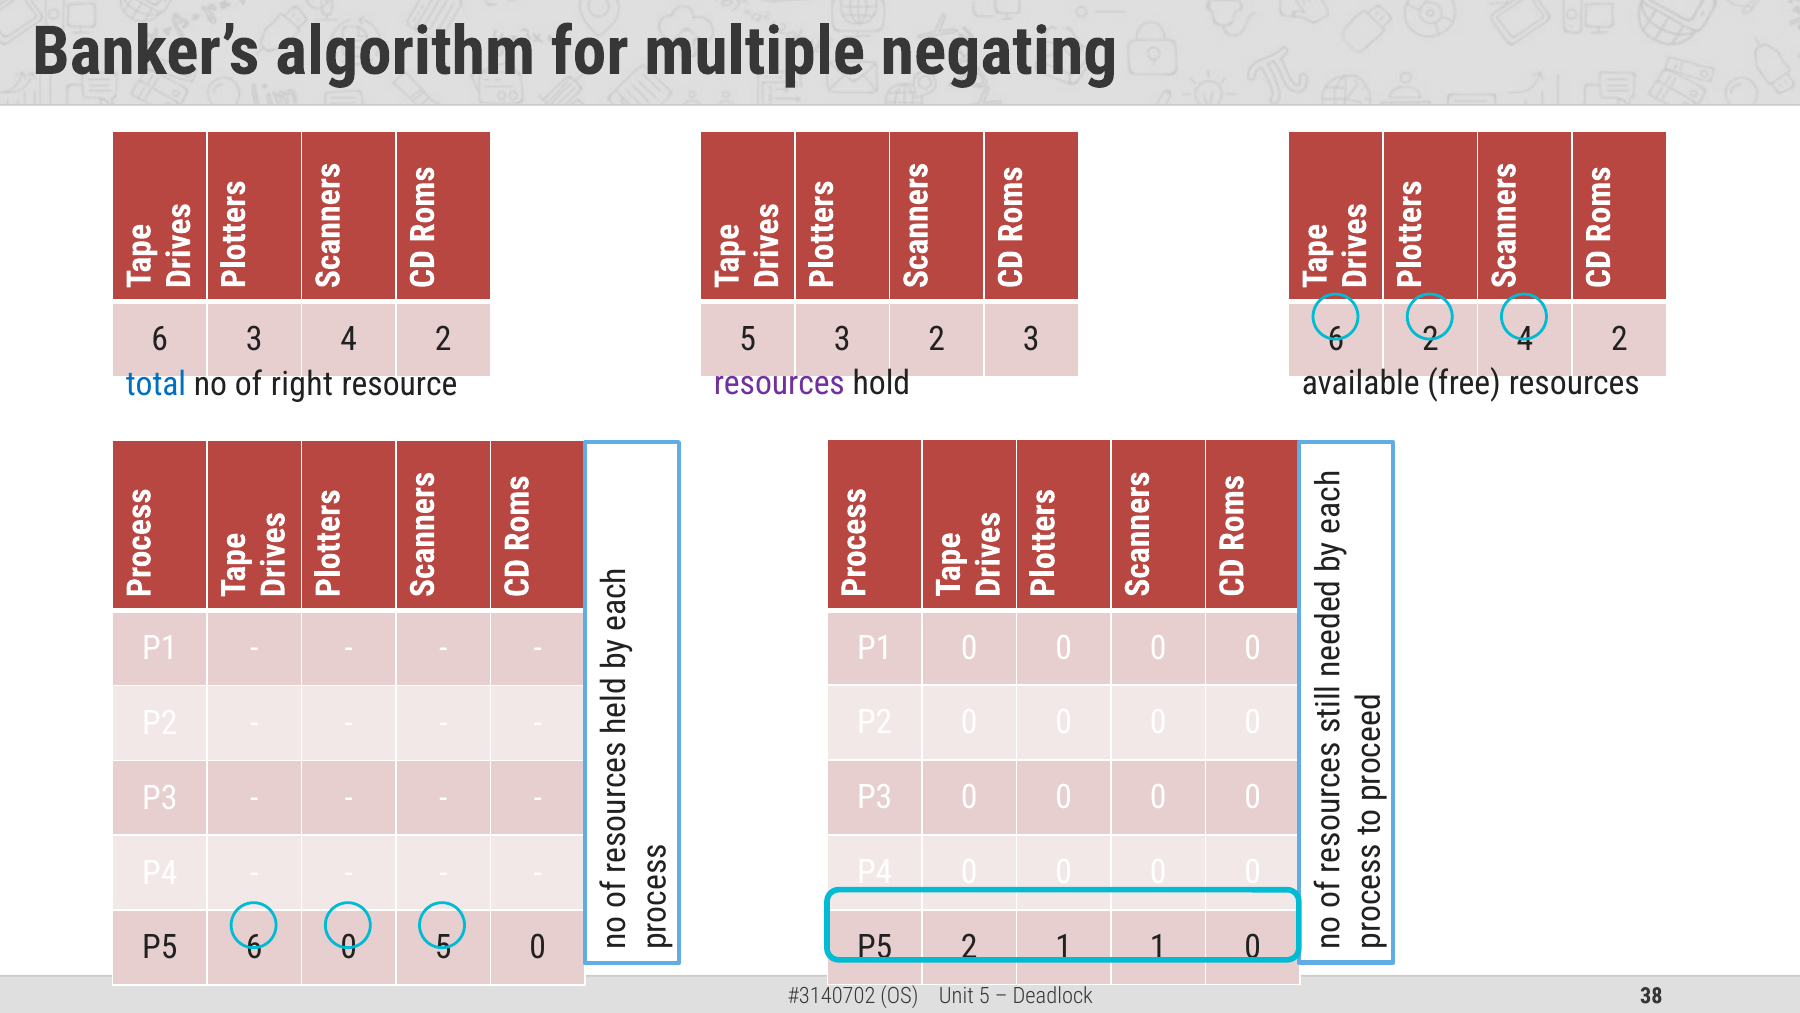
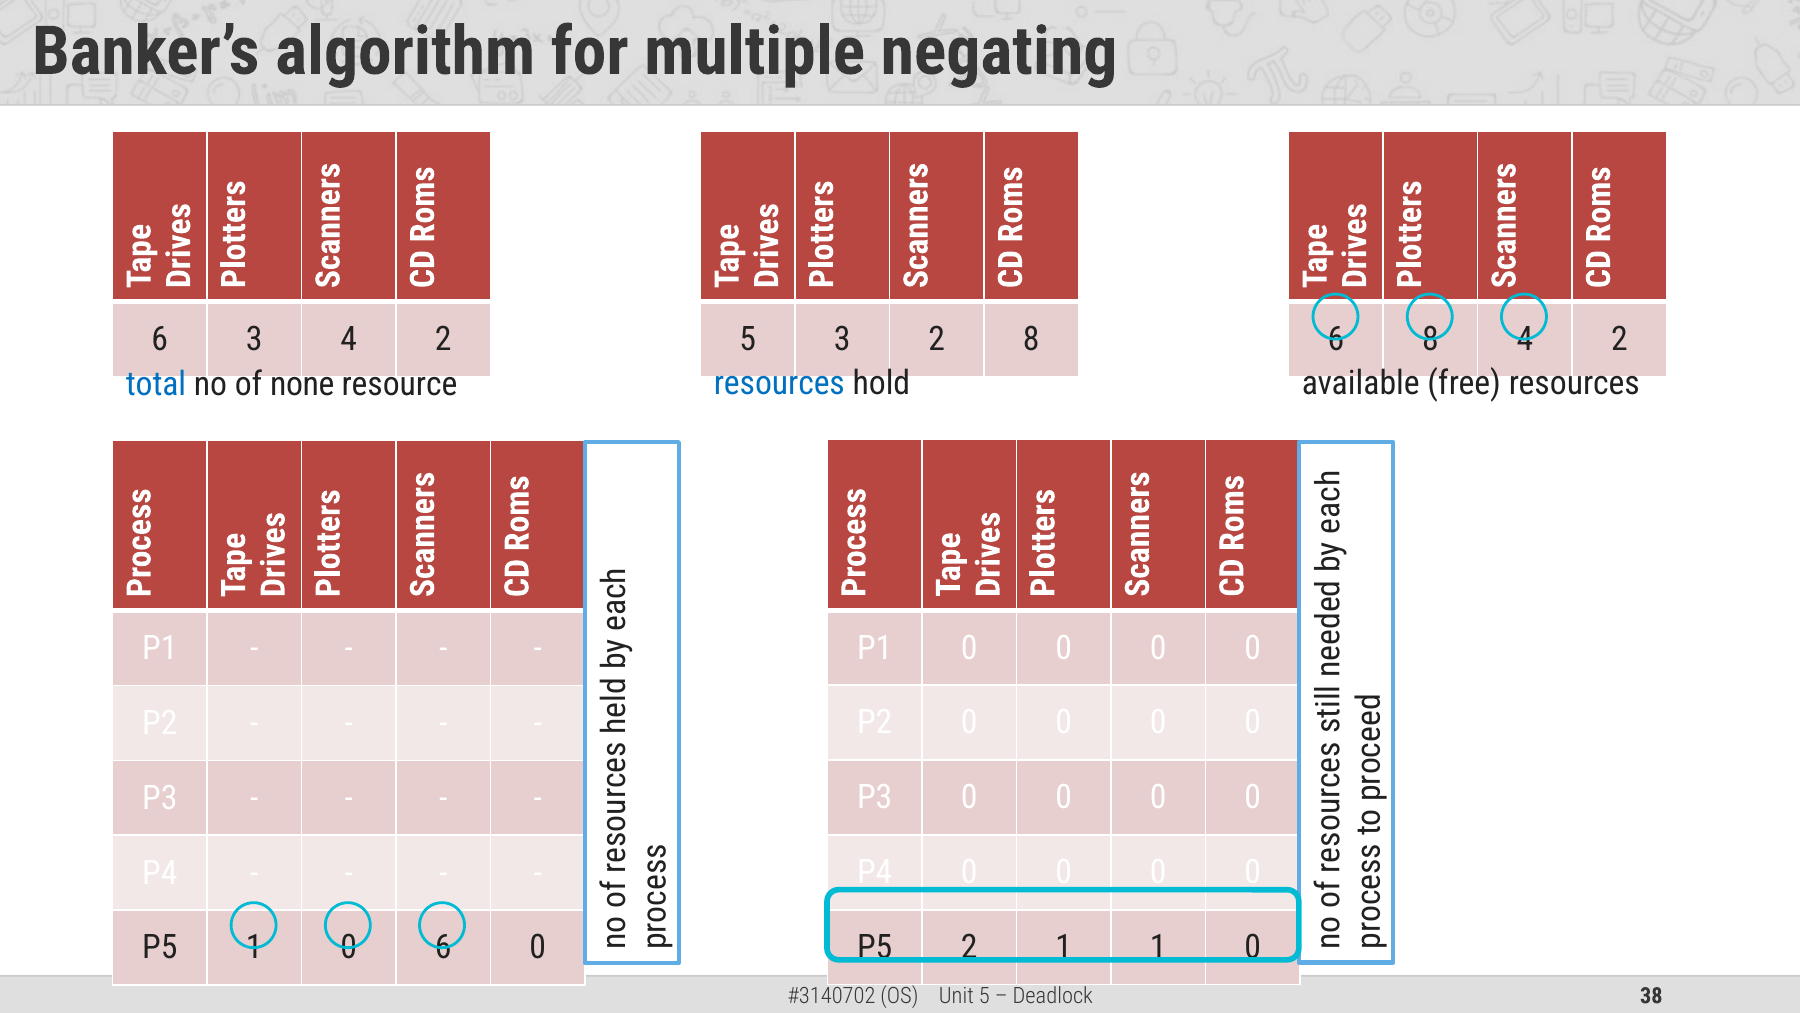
2 3: 3 -> 8 (1031, 339)
6 2: 2 -> 8 (1430, 339)
right: right -> none (302, 384)
resources colour: purple -> blue (779, 384)
P5 6: 6 -> 1 (254, 947)
0 5: 5 -> 6 (443, 947)
